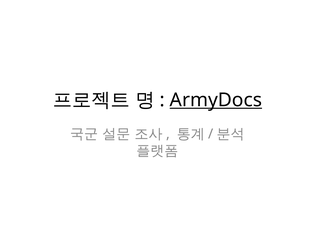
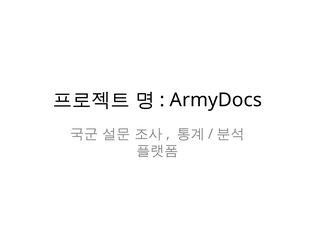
ArmyDocs underline: present -> none (216, 100)
